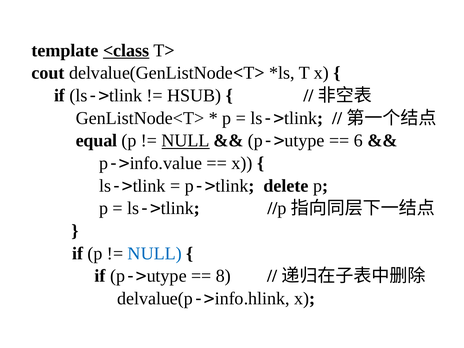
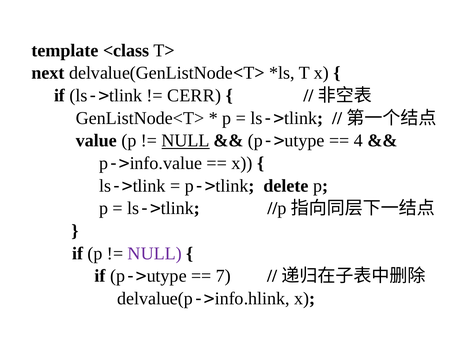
<class underline: present -> none (126, 50)
cout: cout -> next (48, 73)
HSUB: HSUB -> CERR (194, 96)
equal: equal -> value (96, 141)
6: 6 -> 4 (358, 141)
NULL colour: blue -> purple (155, 253)
8: 8 -> 7 (223, 276)
